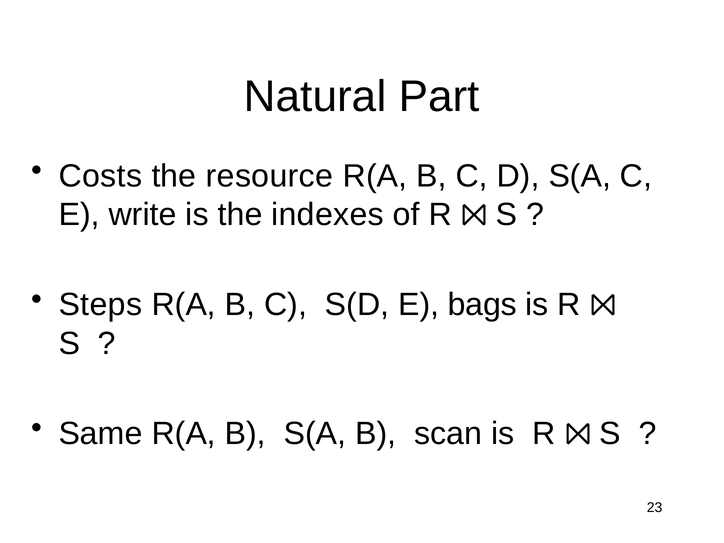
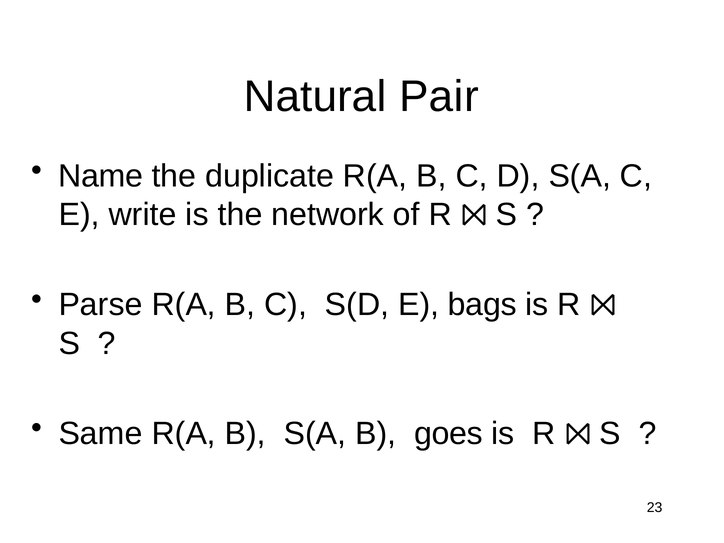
Part: Part -> Pair (439, 97)
Costs: Costs -> Name (101, 176)
resource: resource -> duplicate (270, 176)
indexes: indexes -> network (328, 215)
Steps: Steps -> Parse (101, 305)
scan: scan -> goes (448, 434)
